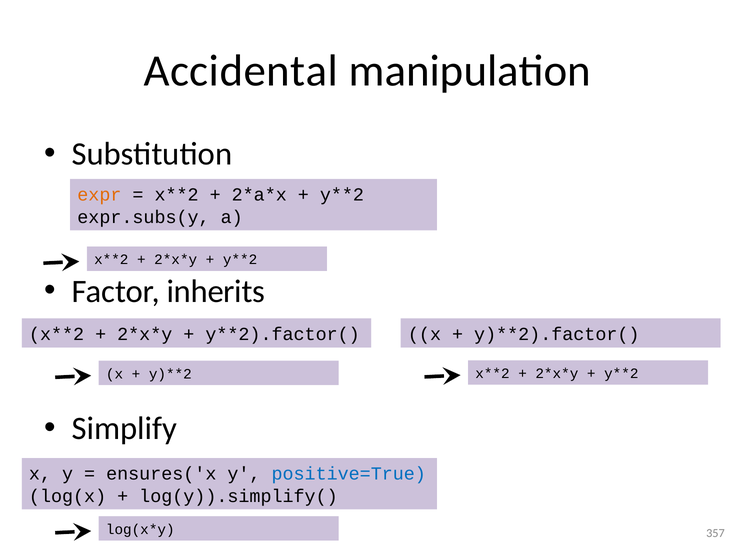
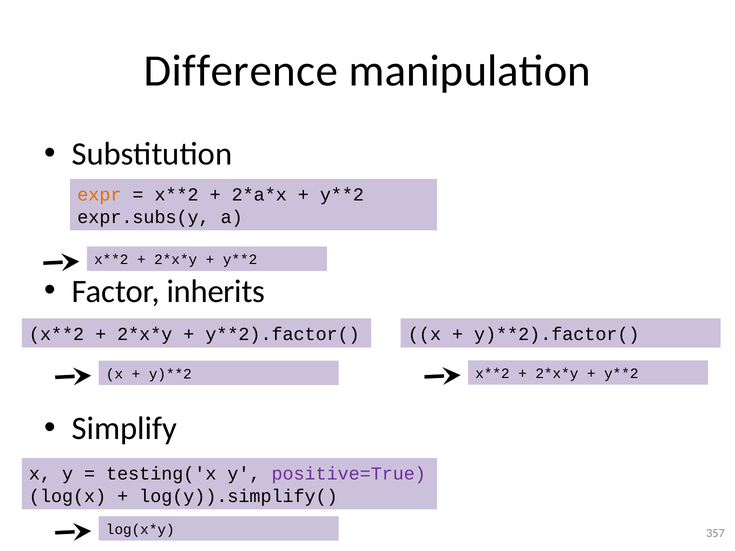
Accidental: Accidental -> Difference (241, 71)
ensures('x: ensures('x -> testing('x (161, 474)
positive=True colour: blue -> purple (349, 474)
